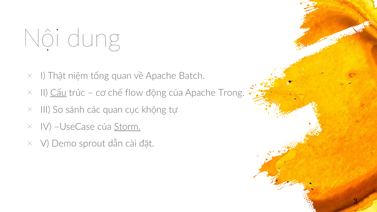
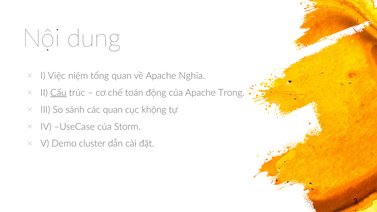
Thật: Thật -> Việc (57, 76)
Batch: Batch -> Nghĩa (192, 76)
flow: flow -> toán (134, 93)
Storm underline: present -> none (127, 127)
sprout: sprout -> cluster (92, 144)
